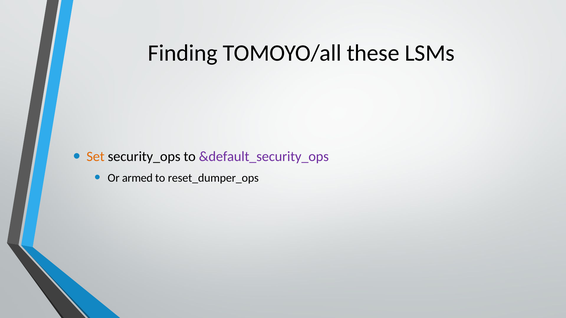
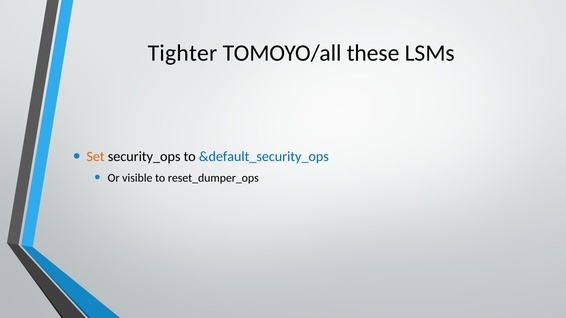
Finding: Finding -> Tighter (183, 53)
&default_security_ops colour: purple -> blue (264, 157)
armed: armed -> visible (137, 178)
